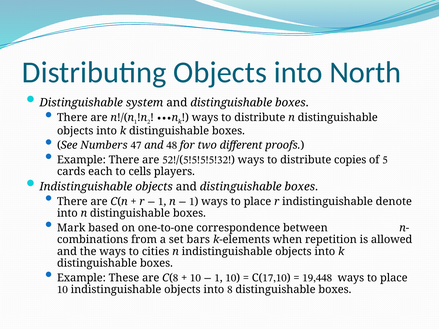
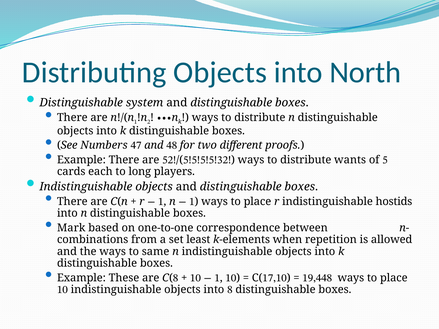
copies: copies -> wants (350, 160)
cells: cells -> long (140, 172)
denote: denote -> hostids (394, 202)
bars: bars -> least (198, 240)
cities: cities -> same (156, 252)
